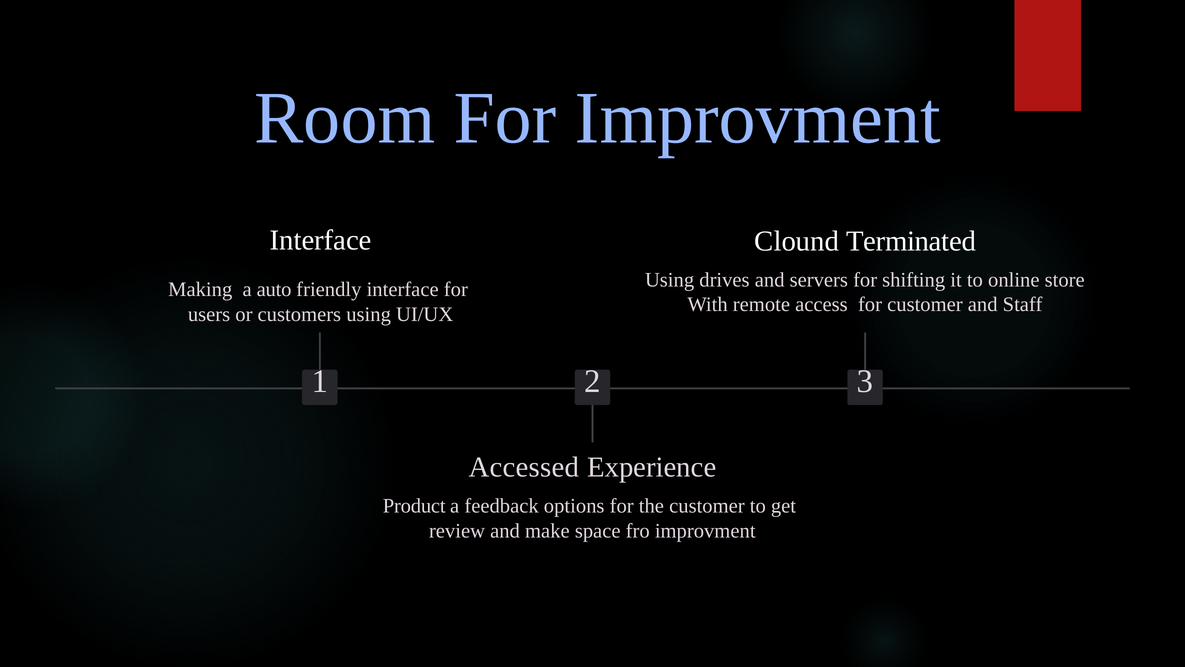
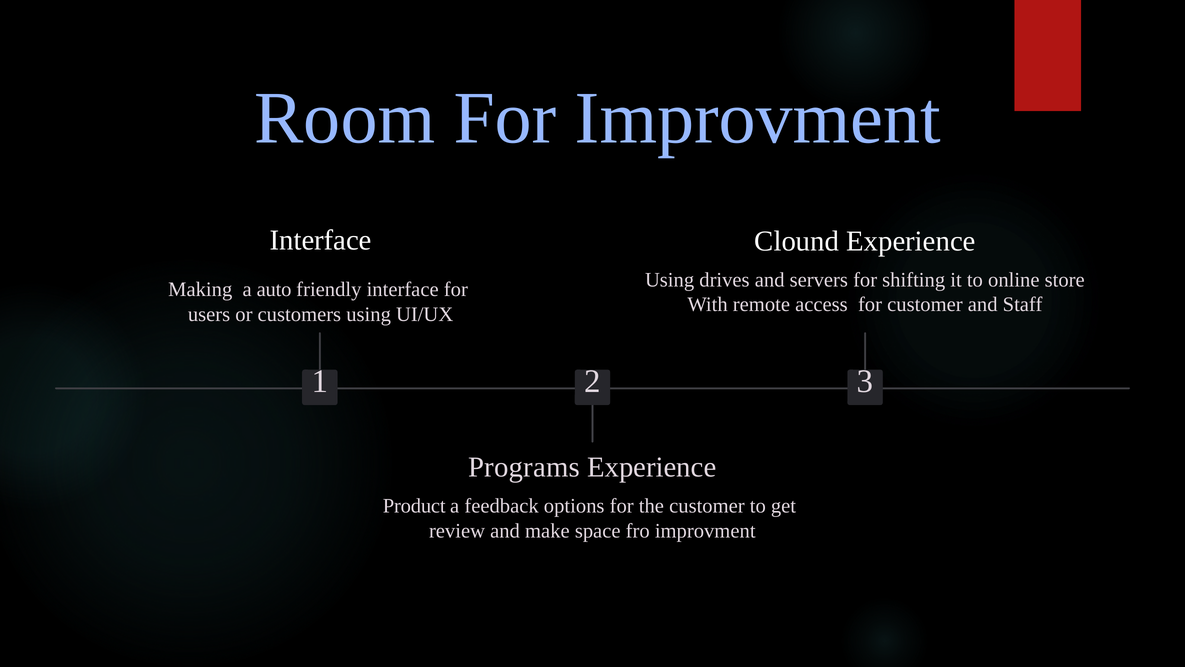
Clound Terminated: Terminated -> Experience (911, 241)
Accessed: Accessed -> Programs (524, 467)
